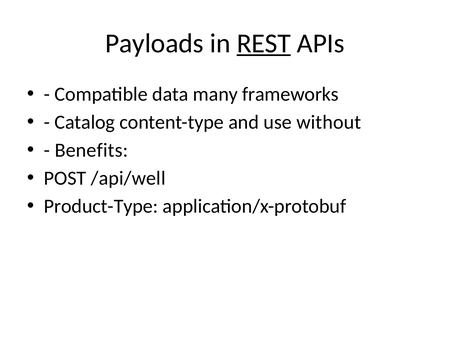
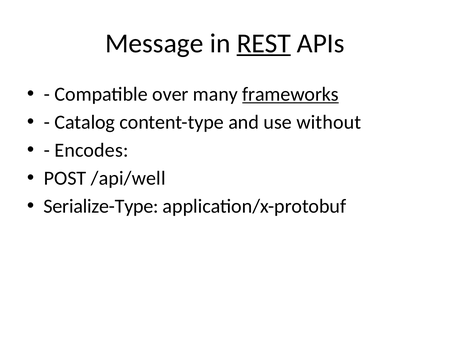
Payloads: Payloads -> Message (154, 44)
data: data -> over (170, 94)
frameworks underline: none -> present (290, 94)
Benefits: Benefits -> Encodes (91, 150)
Product-Type: Product-Type -> Serialize-Type (101, 206)
